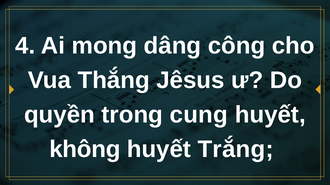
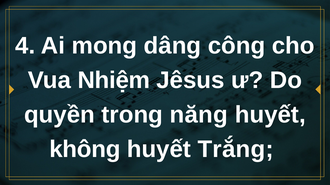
Thắng: Thắng -> Nhiệm (114, 80)
cung: cung -> năng (199, 115)
